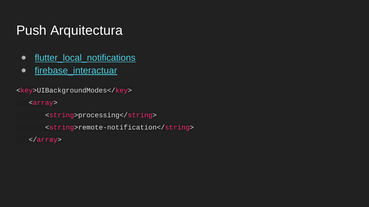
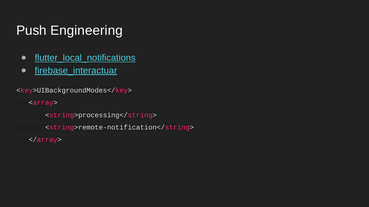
Arquitectura: Arquitectura -> Engineering (87, 31)
